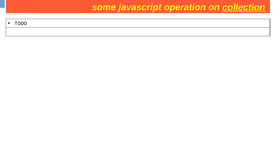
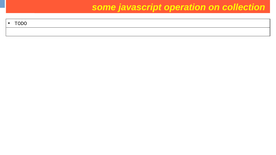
collection underline: present -> none (244, 7)
